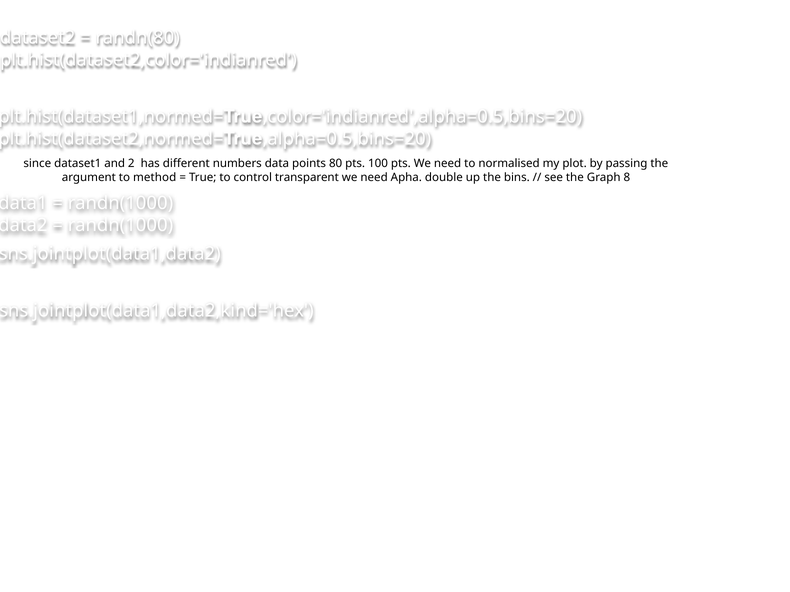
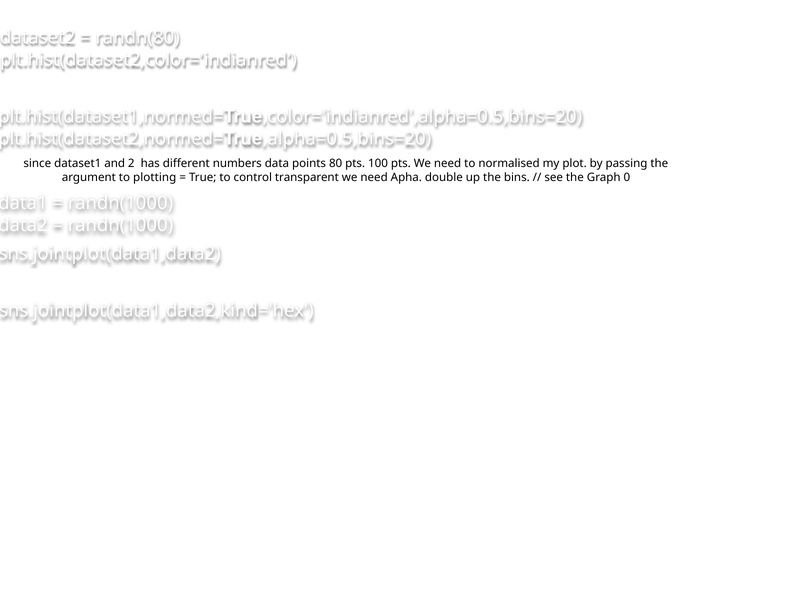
to method: method -> plotting (155, 177)
8: 8 -> 0 (627, 177)
